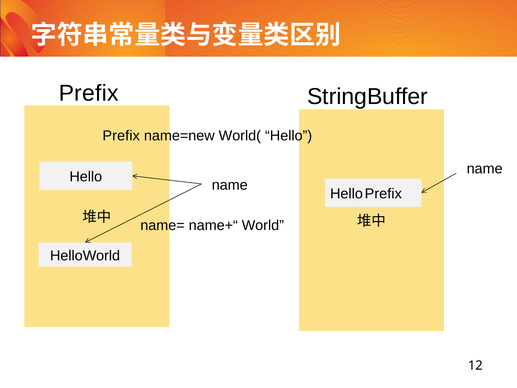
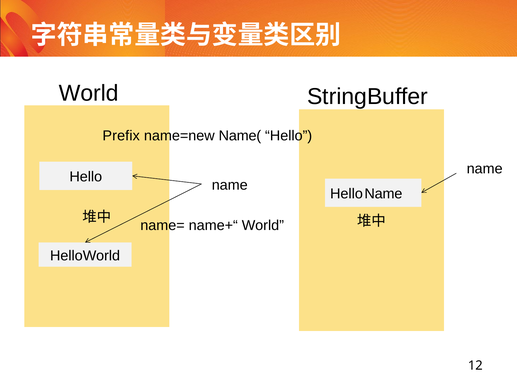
Prefix: Prefix -> World (89, 93)
World(: World( -> Name( (240, 136)
Prefix: Prefix -> Name (383, 194)
